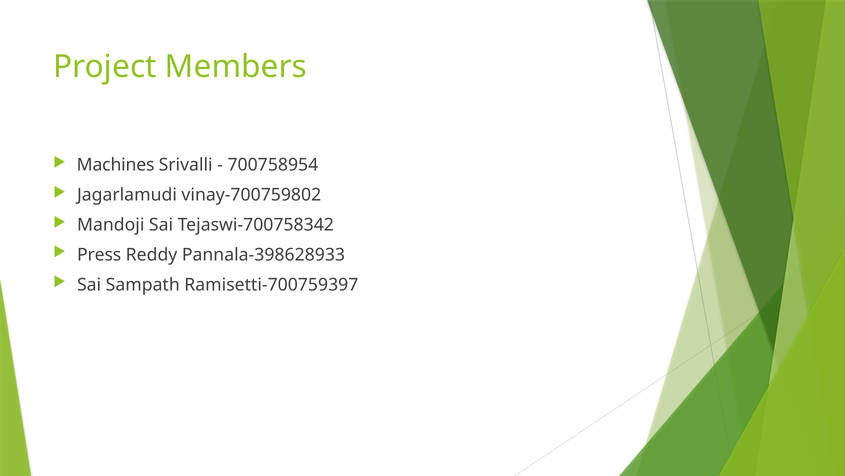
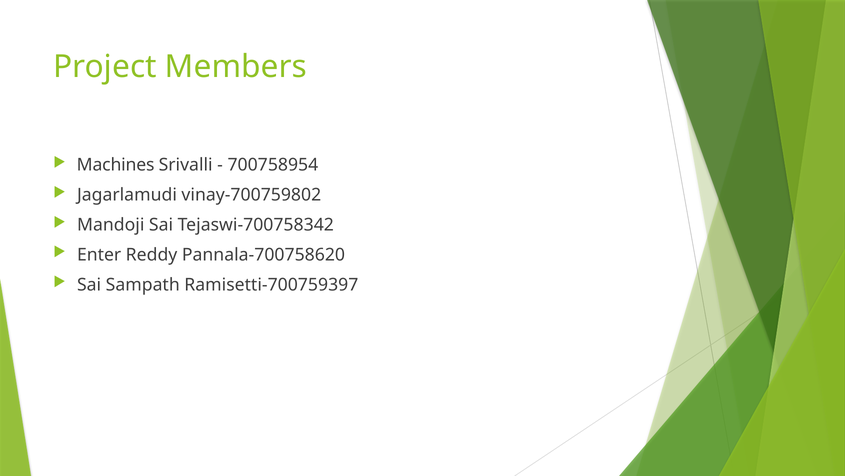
Press: Press -> Enter (99, 255)
Pannala-398628933: Pannala-398628933 -> Pannala-700758620 (263, 255)
